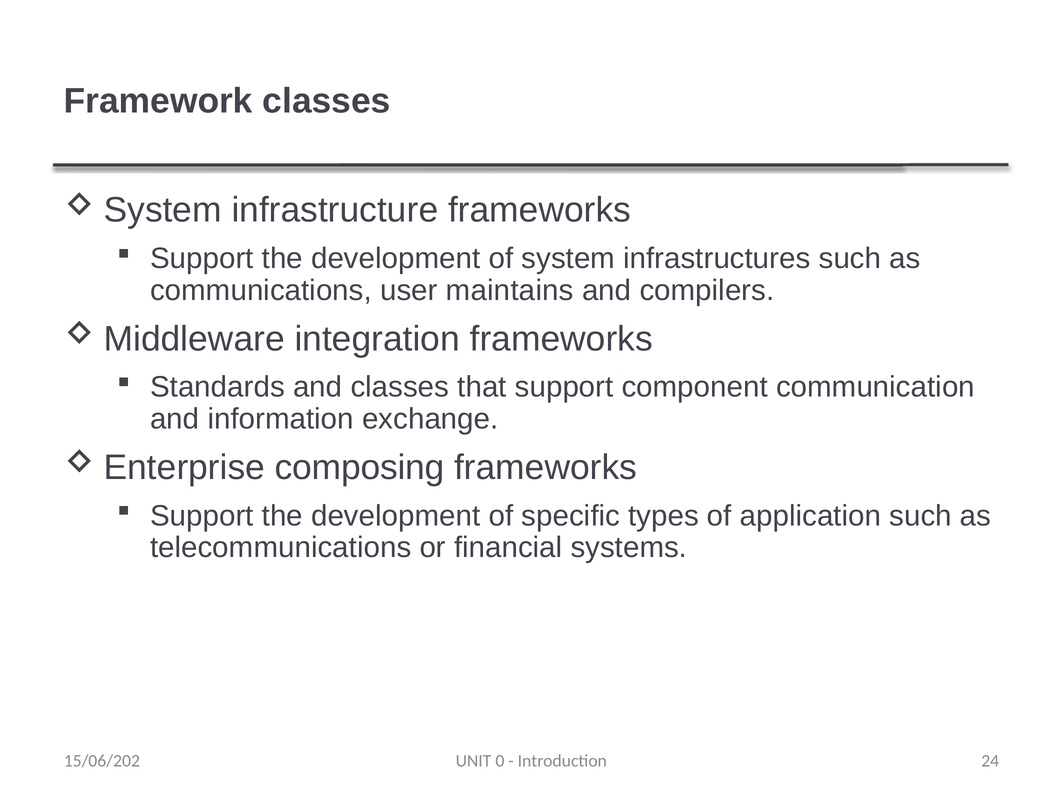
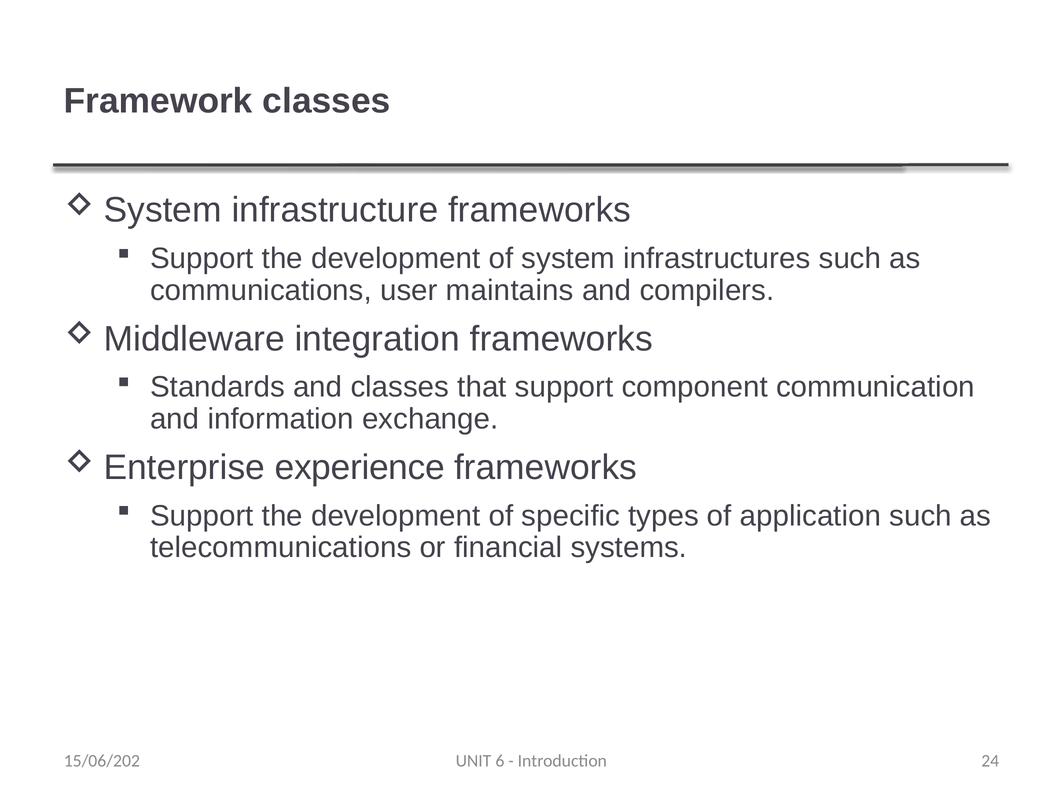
composing: composing -> experience (360, 468)
0: 0 -> 6 (500, 761)
